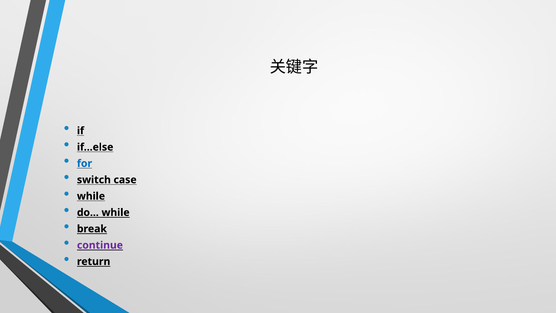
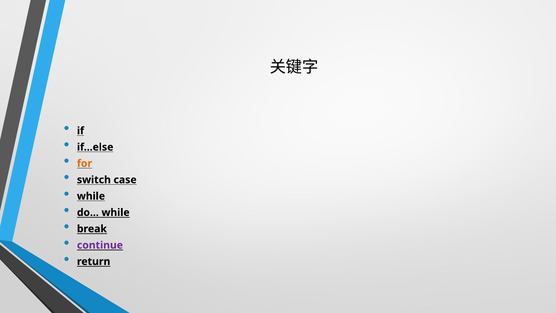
for colour: blue -> orange (85, 163)
